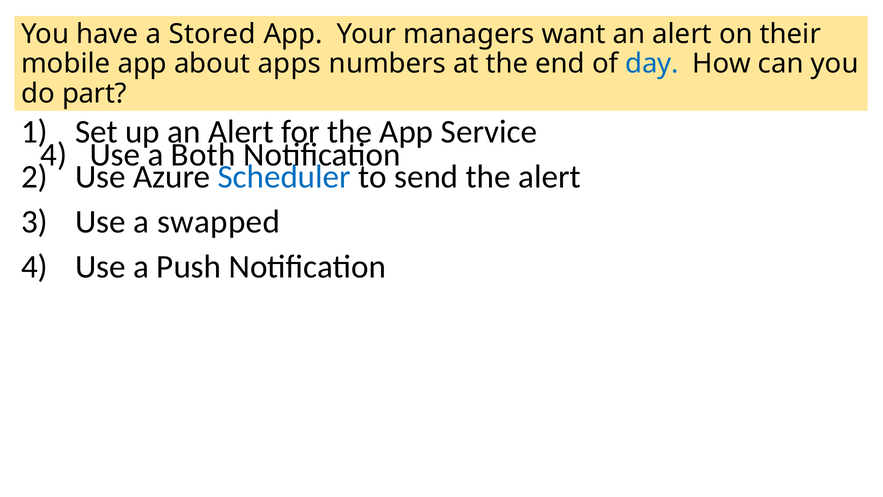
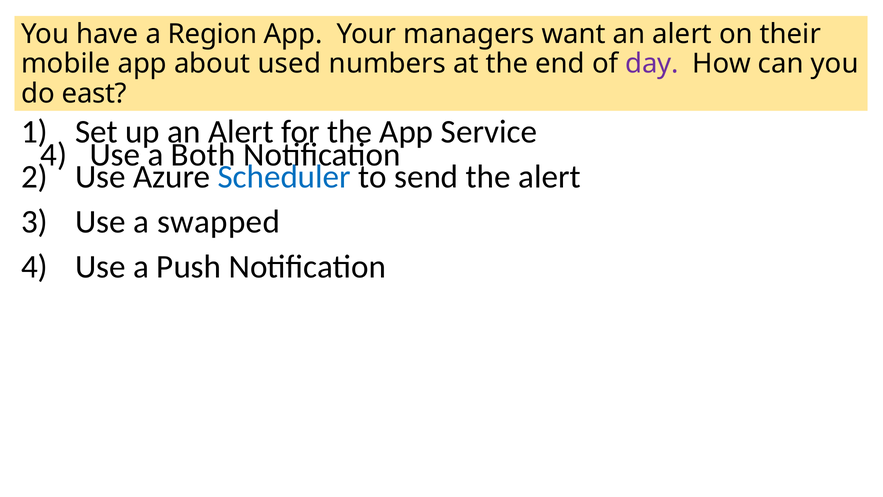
Stored: Stored -> Region (213, 34)
apps: apps -> used (289, 64)
day colour: blue -> purple (652, 64)
part: part -> east (94, 94)
